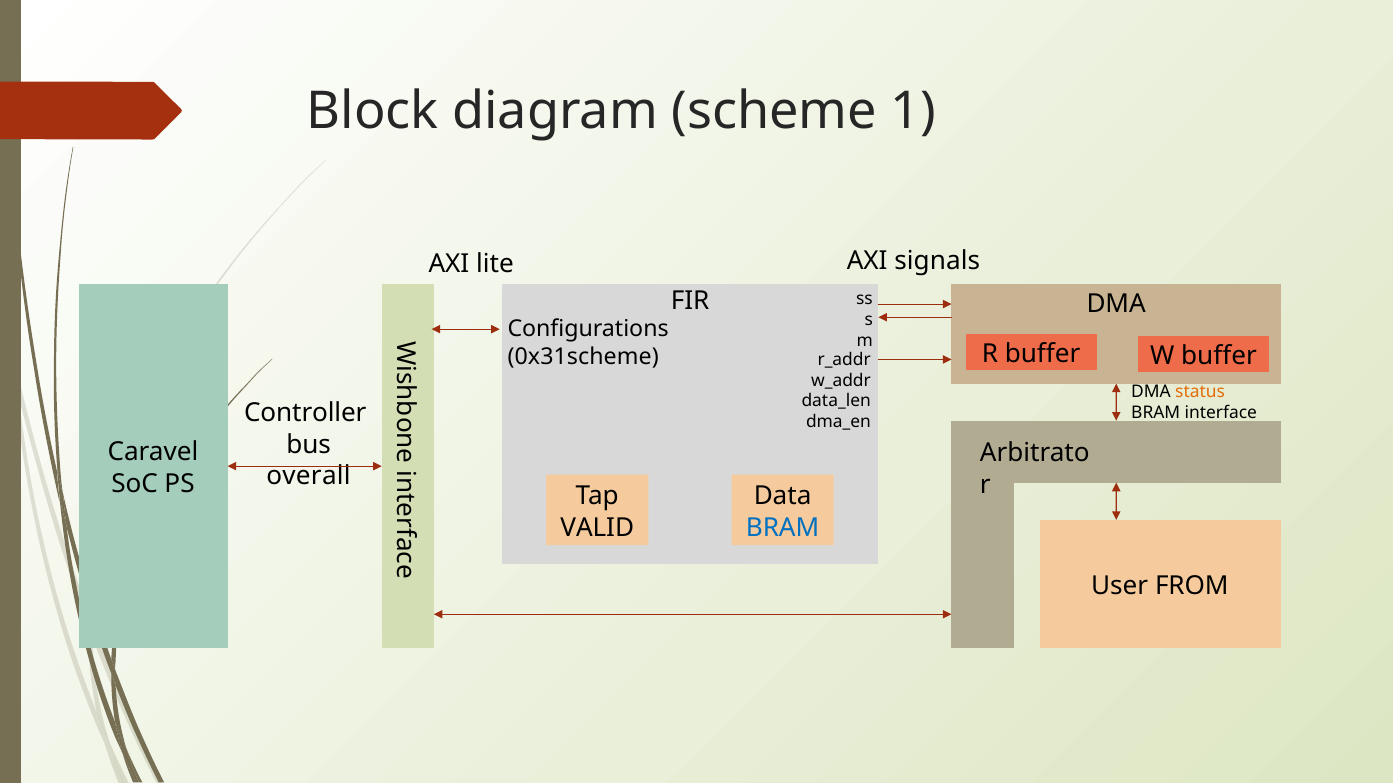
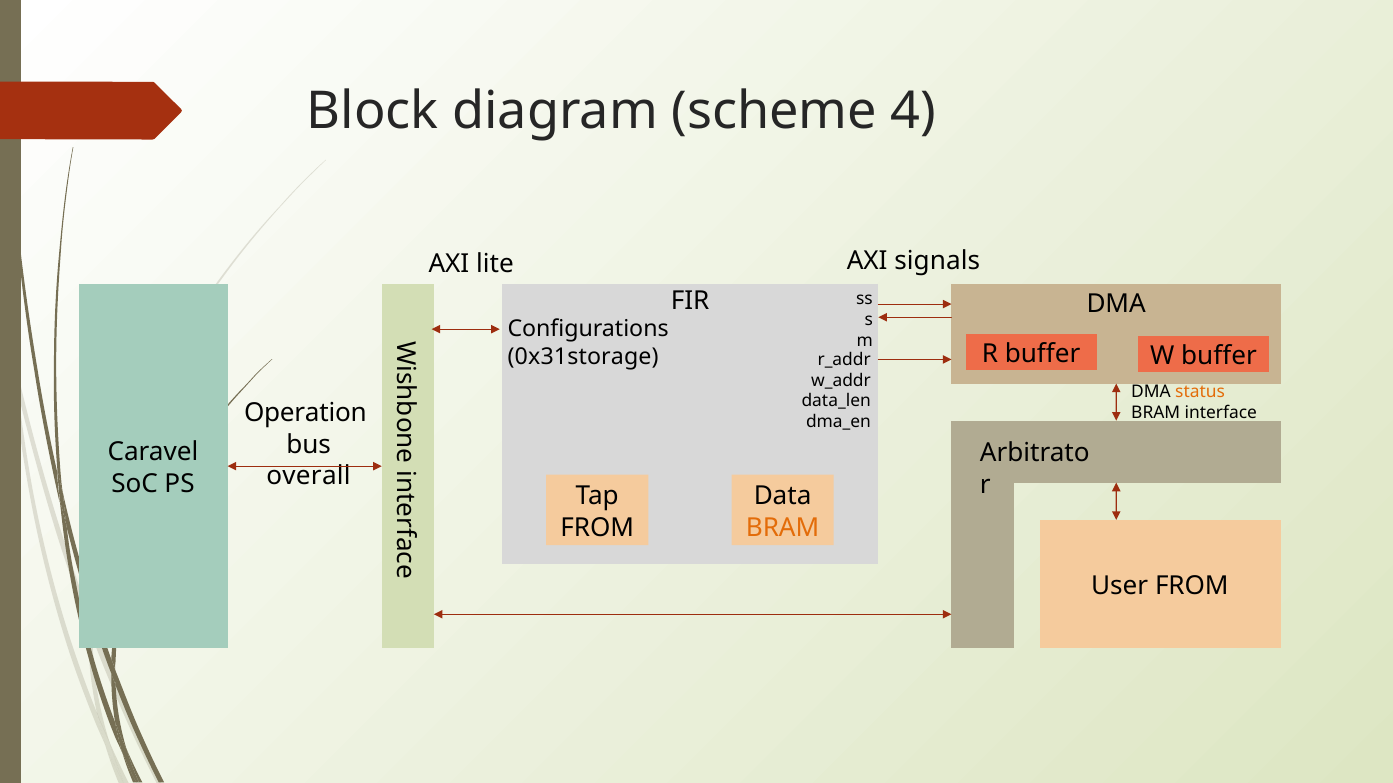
1: 1 -> 4 (914, 112)
0x31scheme: 0x31scheme -> 0x31storage (583, 357)
Controller: Controller -> Operation (305, 414)
VALID: VALID -> FROM (597, 528)
BRAM colour: blue -> orange (783, 528)
